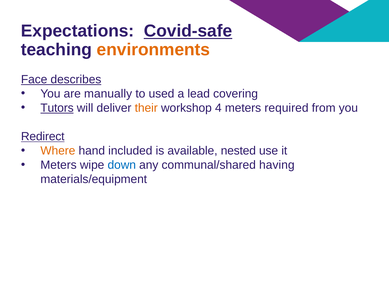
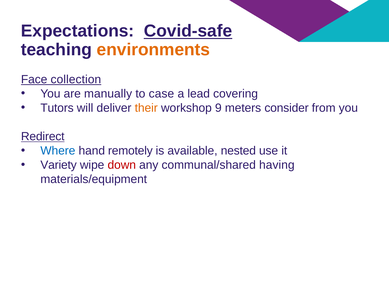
describes: describes -> collection (76, 79)
used: used -> case (161, 94)
Tutors underline: present -> none (57, 108)
4: 4 -> 9 (218, 108)
required: required -> consider (287, 108)
Where colour: orange -> blue (58, 151)
included: included -> remotely (130, 151)
Meters: Meters -> Variety (59, 165)
down colour: blue -> red (122, 165)
